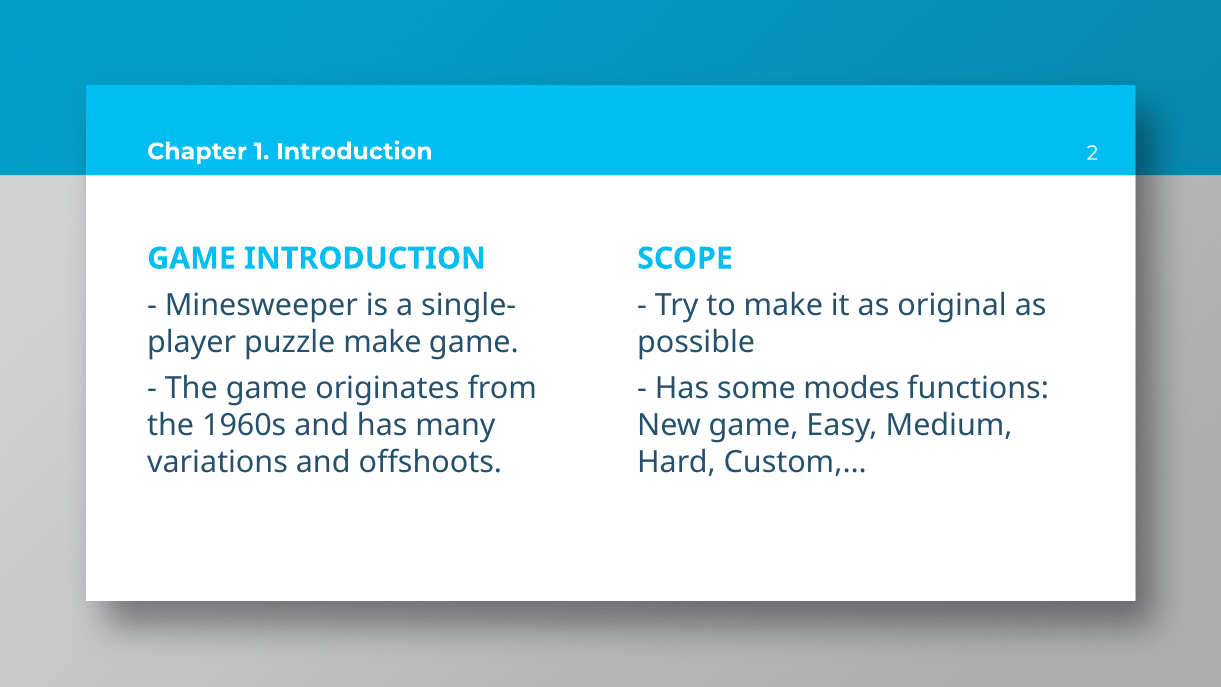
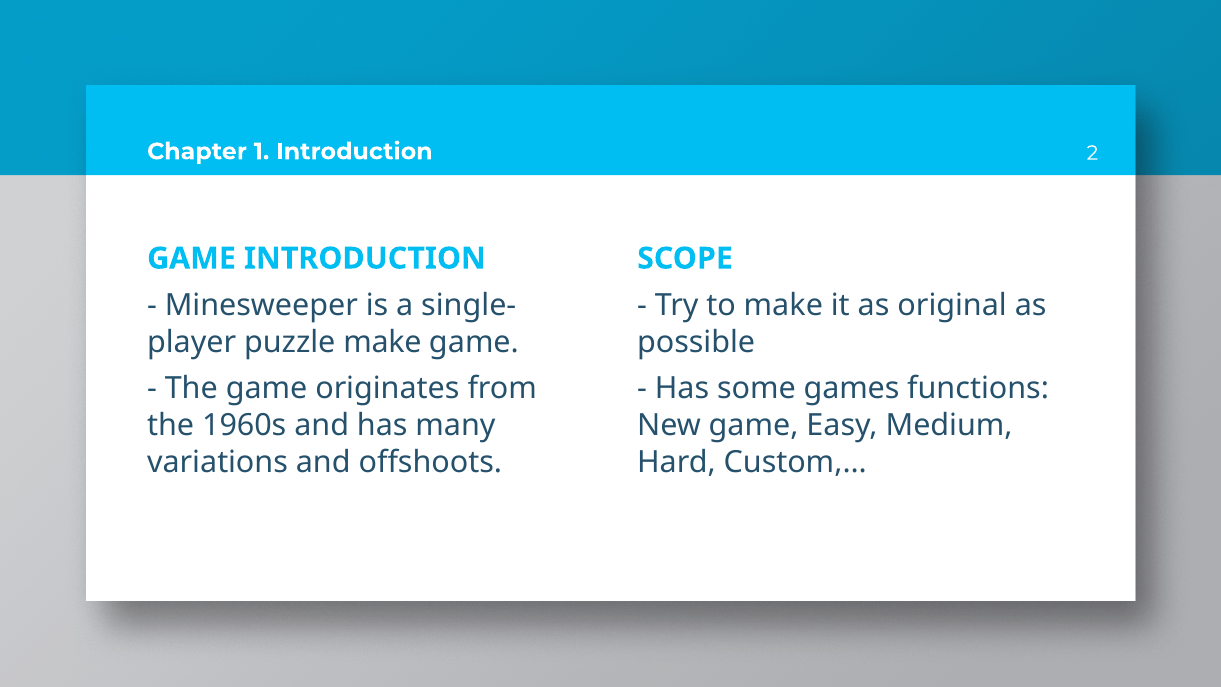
modes: modes -> games (852, 389)
